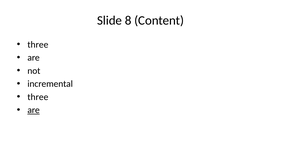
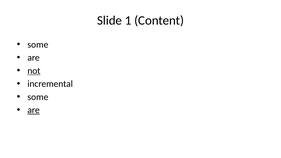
8: 8 -> 1 (128, 20)
three: three -> some (38, 45)
not underline: none -> present (34, 71)
three: three -> some (38, 97)
